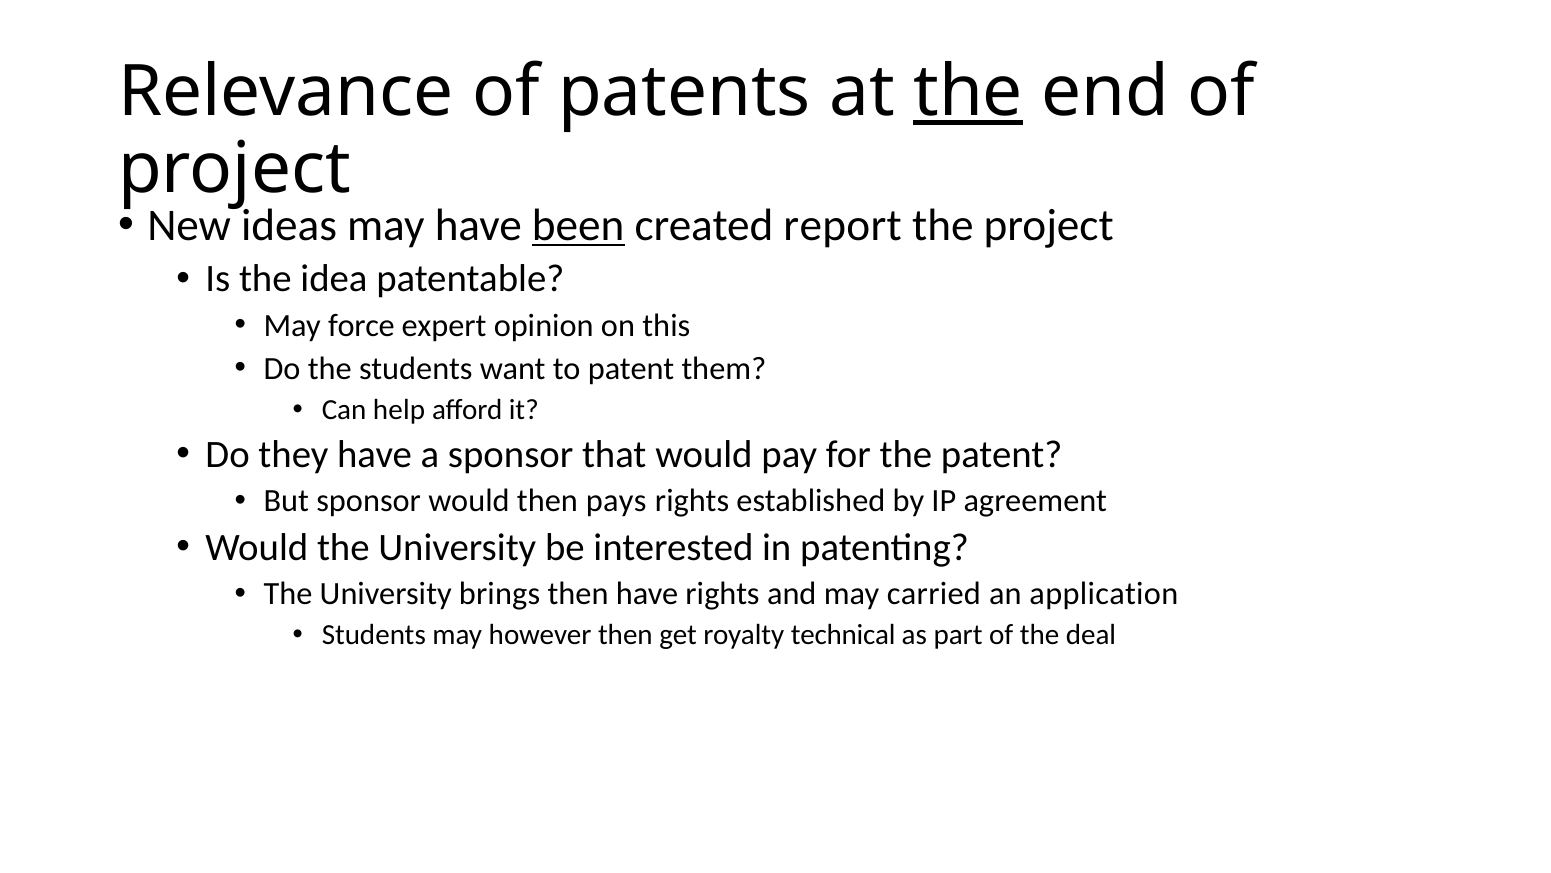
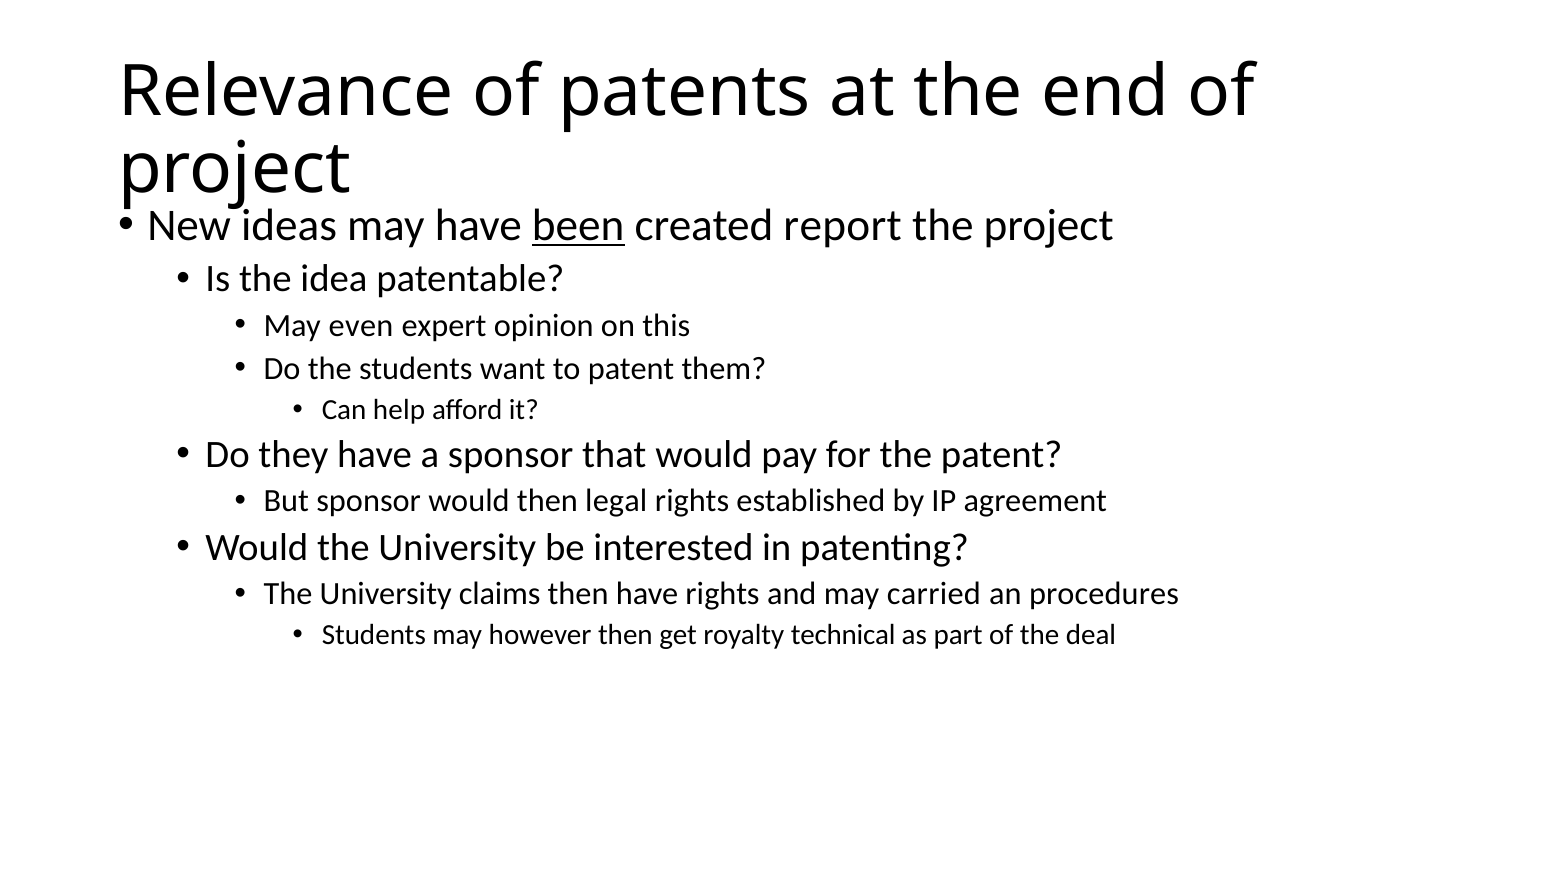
the underline: present -> none (968, 92)
force: force -> even (361, 325)
pays: pays -> legal (616, 501)
brings: brings -> claims (500, 593)
application: application -> procedures (1104, 593)
